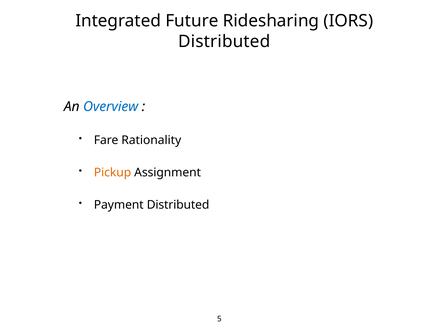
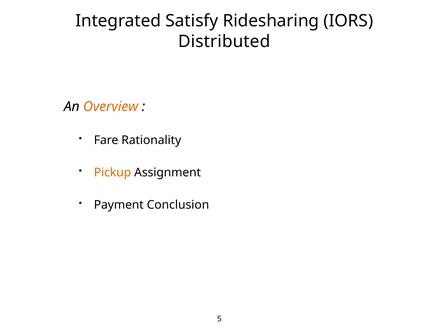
Future: Future -> Satisfy (192, 21)
Overview colour: blue -> orange (111, 107)
Payment Distributed: Distributed -> Conclusion (178, 205)
